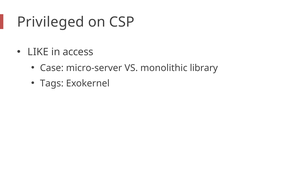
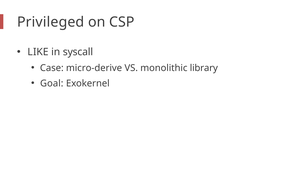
access: access -> syscall (78, 52)
micro-server: micro-server -> micro-derive (94, 68)
Tags: Tags -> Goal (52, 83)
